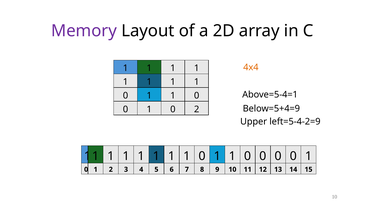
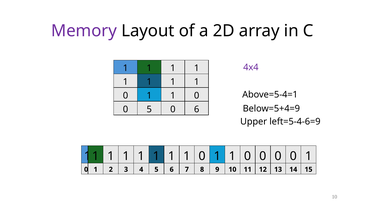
4x4 colour: orange -> purple (251, 67)
1: 1 -> 5 (149, 109)
0 2: 2 -> 6 (197, 109)
left=5-4-2=9: left=5-4-2=9 -> left=5-4-6=9 (295, 121)
